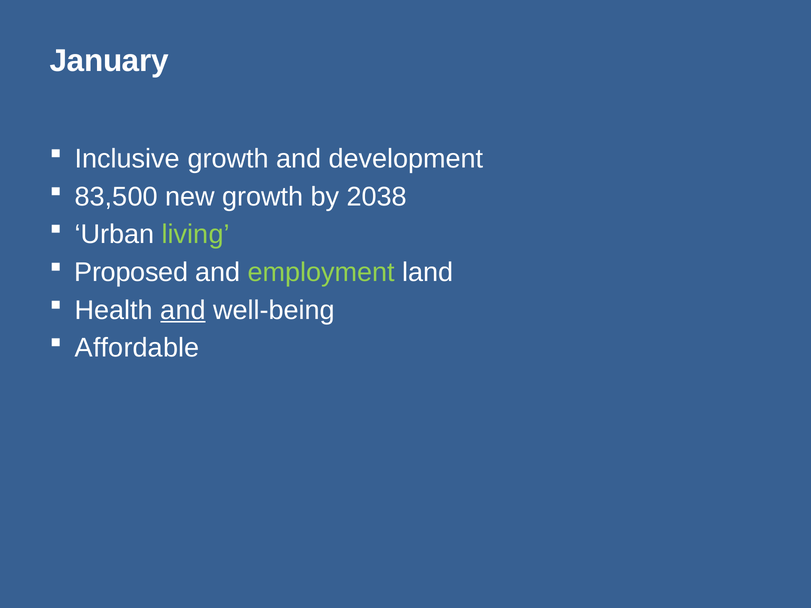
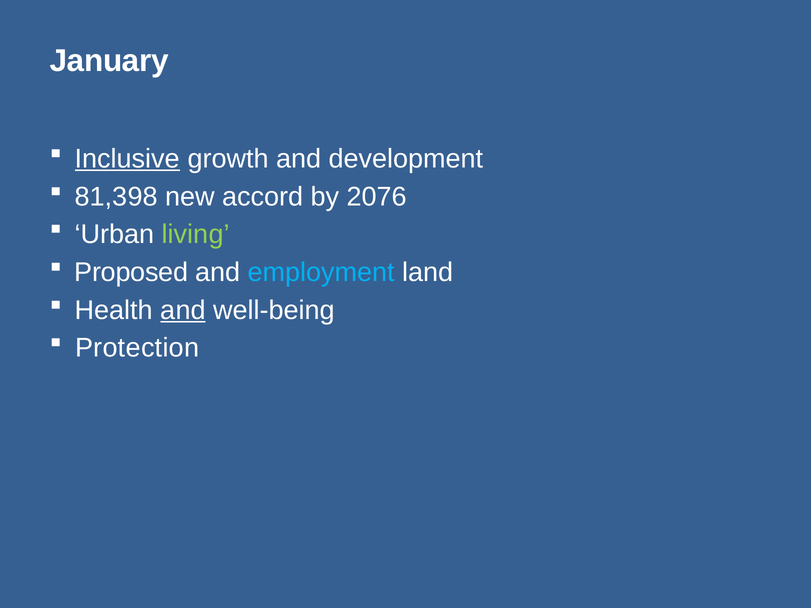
Inclusive underline: none -> present (127, 159)
83,500: 83,500 -> 81,398 (116, 197)
new growth: growth -> accord (263, 197)
2038: 2038 -> 2076 (377, 197)
employment colour: light green -> light blue (321, 272)
Affordable: Affordable -> Protection (137, 348)
